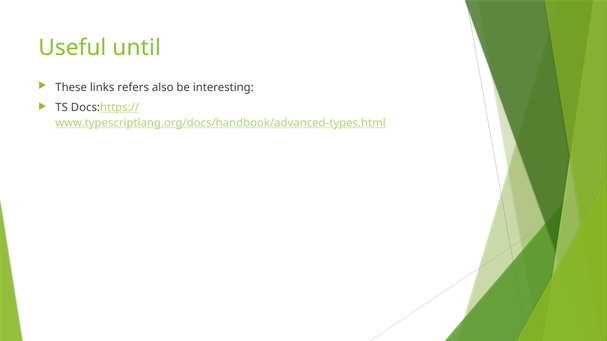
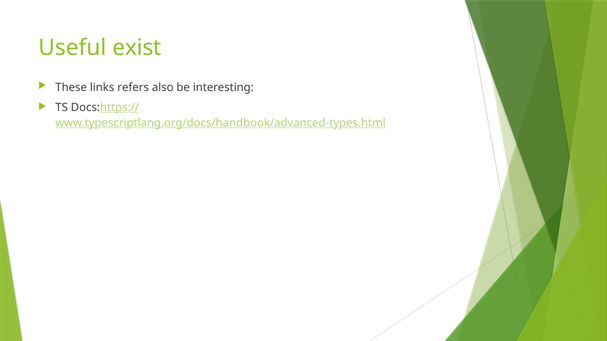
until: until -> exist (137, 48)
